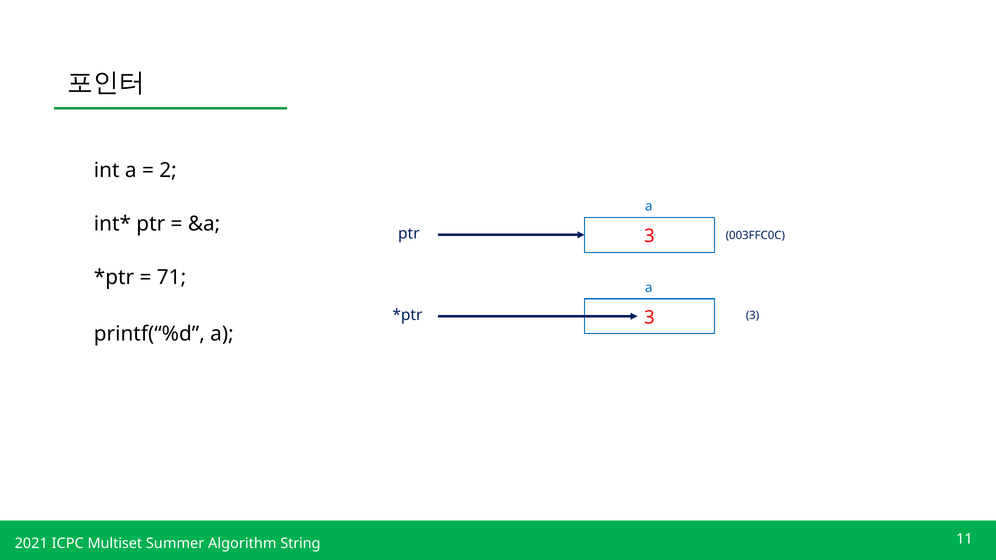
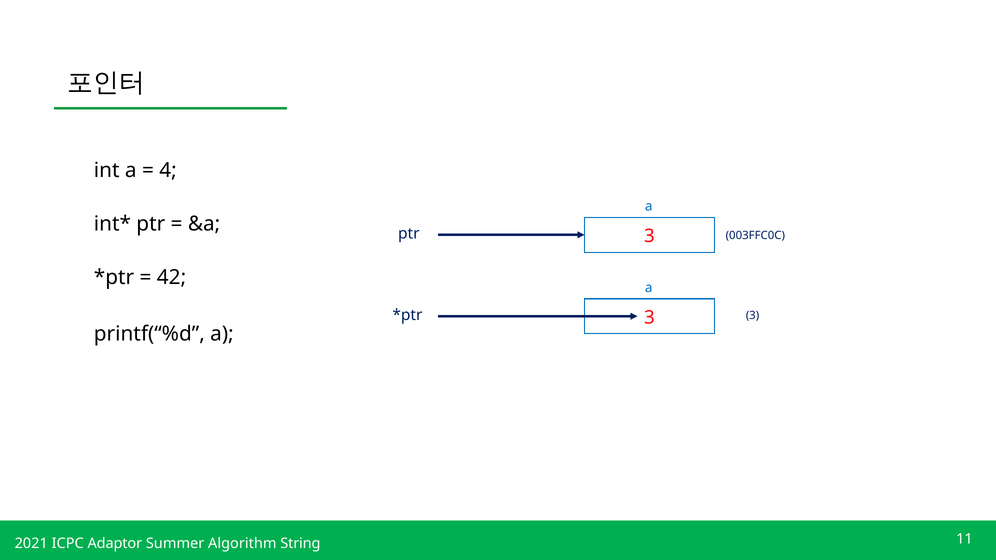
2: 2 -> 4 (168, 170)
71: 71 -> 42 (172, 278)
Multiset: Multiset -> Adaptor (115, 544)
